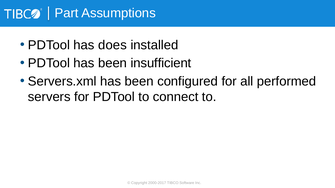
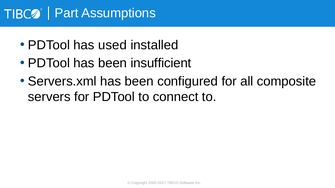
does: does -> used (112, 45)
performed: performed -> composite (287, 82)
